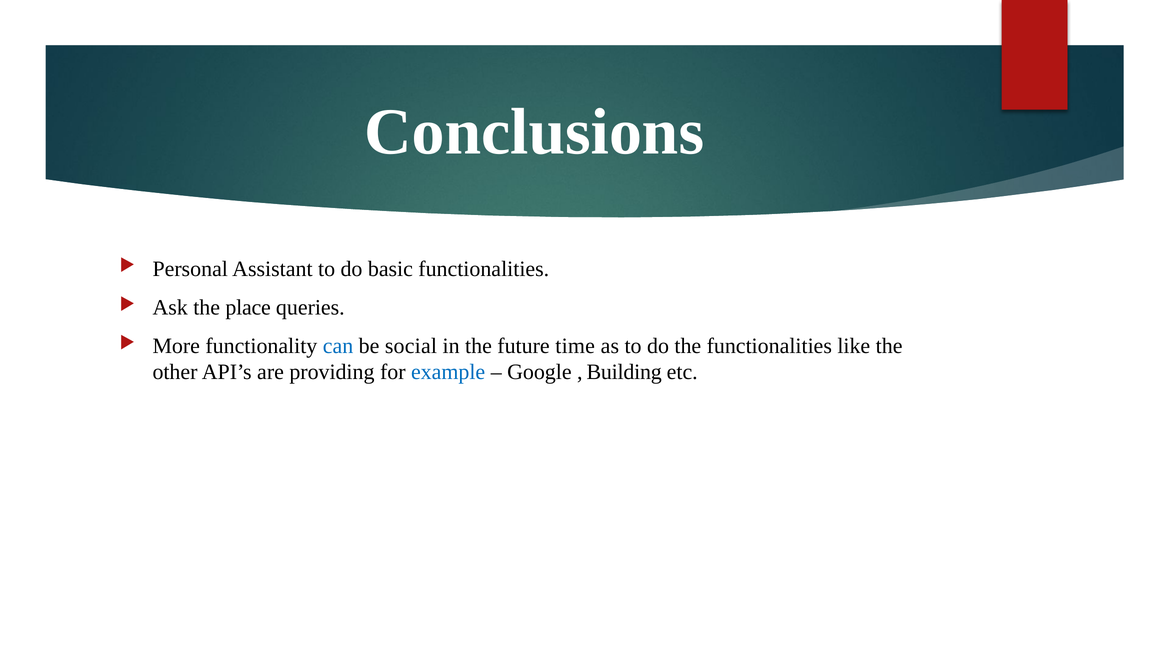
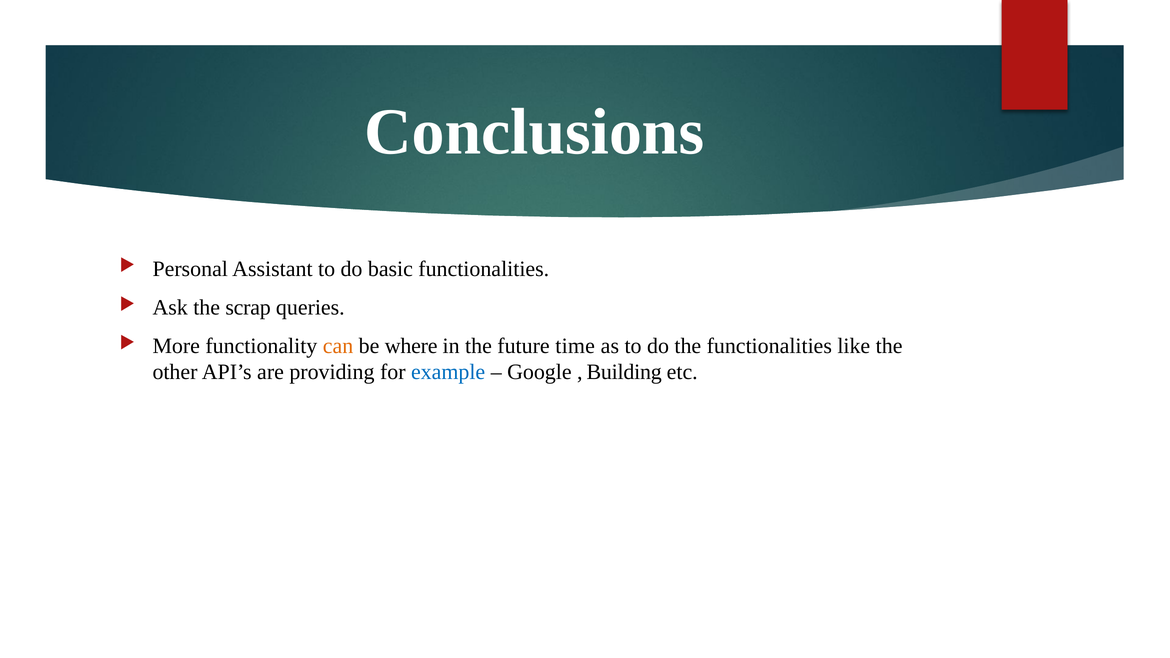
place: place -> scrap (248, 307)
can colour: blue -> orange (338, 346)
social: social -> where (411, 346)
